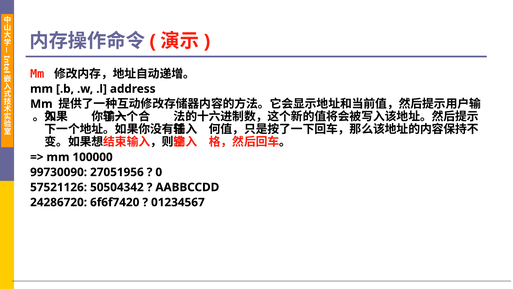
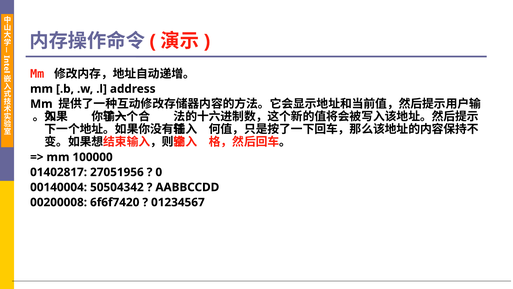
99730090: 99730090 -> 01402817 (59, 172)
57521126: 57521126 -> 00140004 (59, 187)
24286720: 24286720 -> 00200008 (59, 202)
